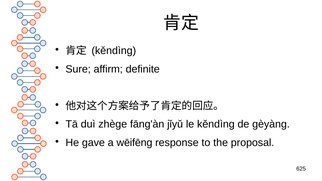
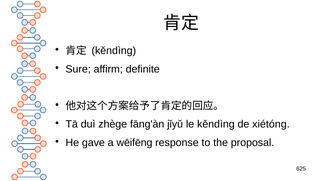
gèyàng: gèyàng -> xiétóng (271, 124)
